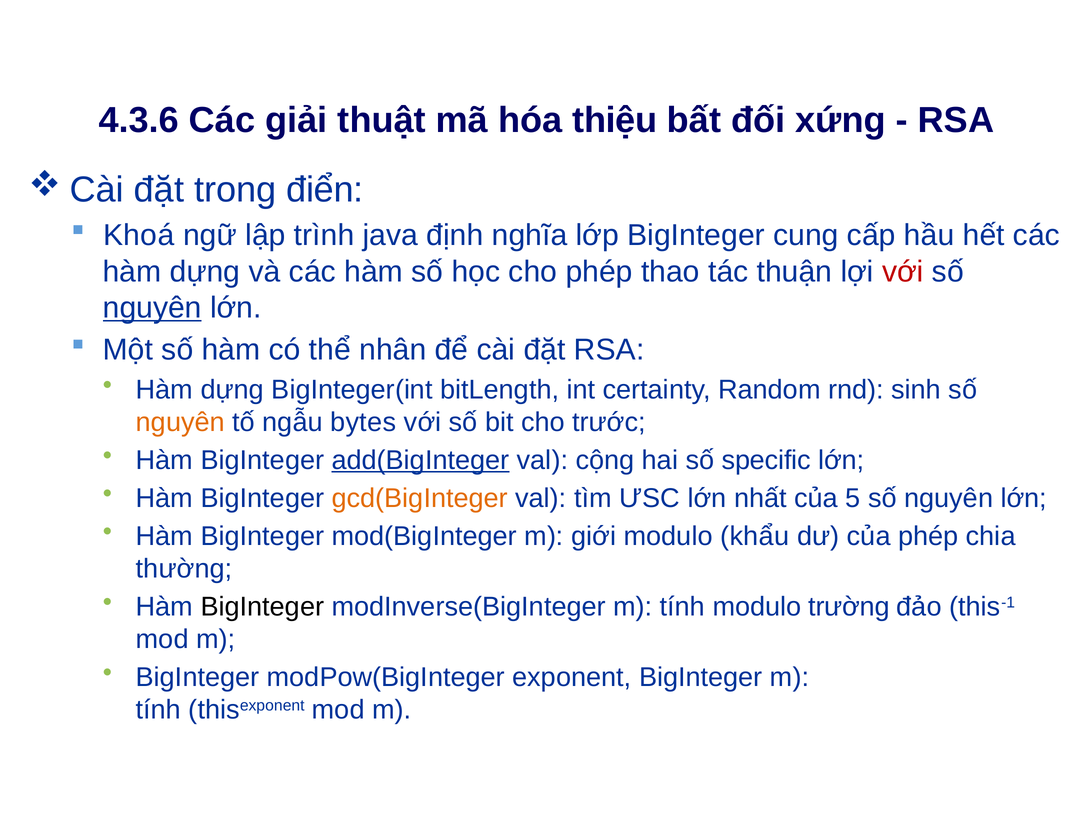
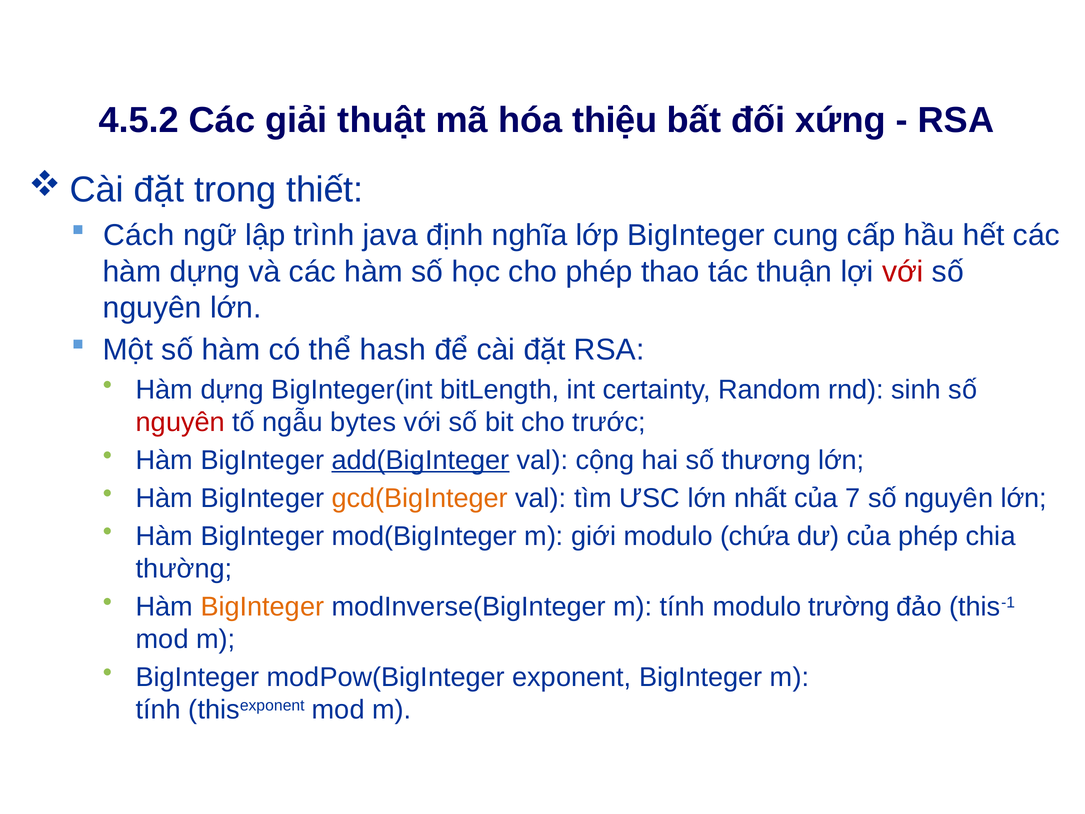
4.3.6: 4.3.6 -> 4.5.2 (139, 120)
điển: điển -> thiết (325, 190)
Khoá: Khoá -> Cách (139, 235)
nguyên underline: present -> none (152, 308)
nhân: nhân -> hash (393, 350)
nguyên colour: orange -> red (180, 422)
specific: specific -> thương (766, 460)
5: 5 -> 7 (853, 498)
khẩu: khẩu -> chứa (755, 536)
BigInteger colour: black -> orange (262, 607)
